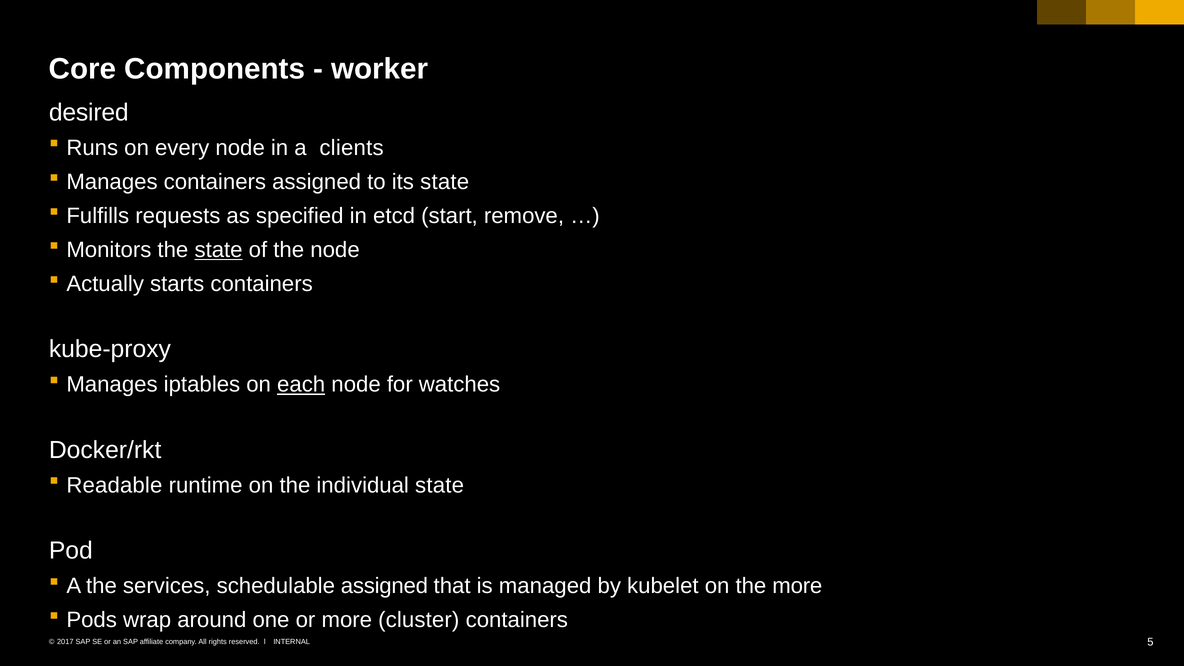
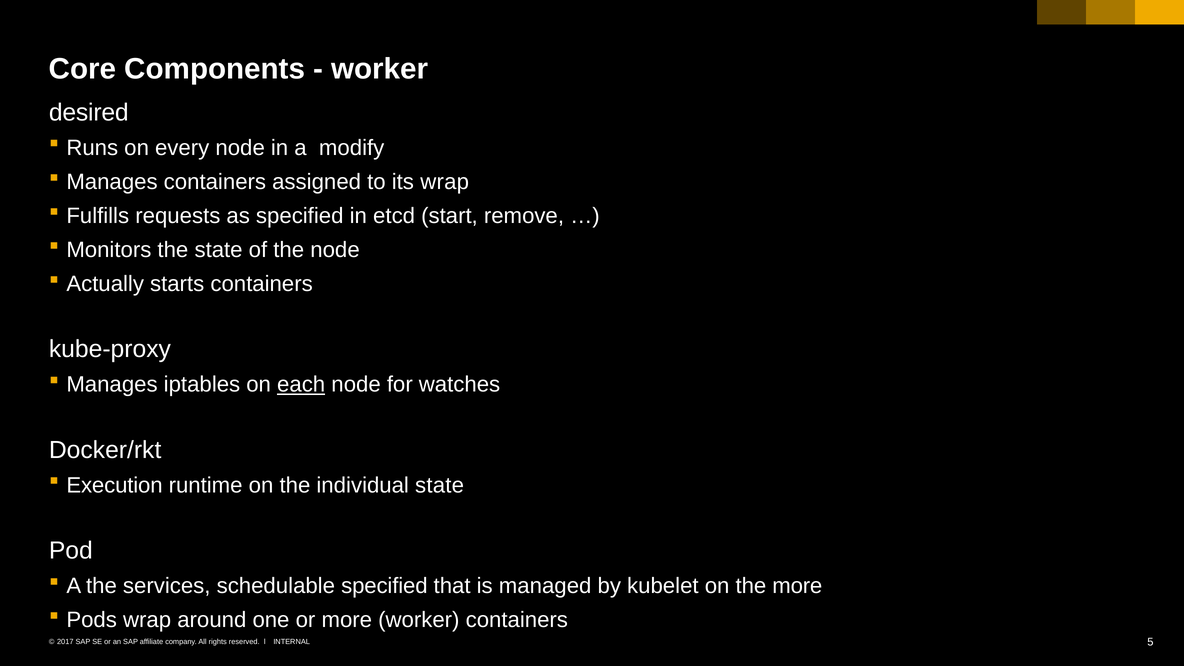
clients: clients -> modify (352, 148)
its state: state -> wrap (445, 182)
state underline: present -> none (219, 250)
Readable: Readable -> Execution (115, 485)
schedulable assigned: assigned -> specified (384, 586)
more cluster: cluster -> worker (419, 620)
